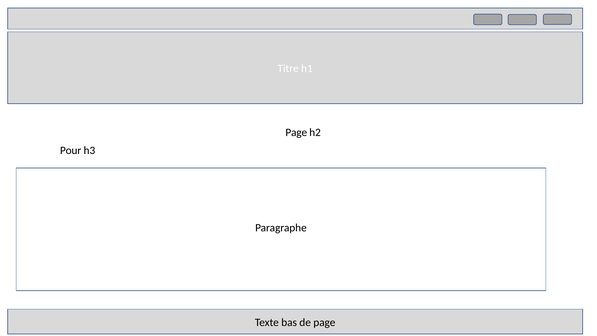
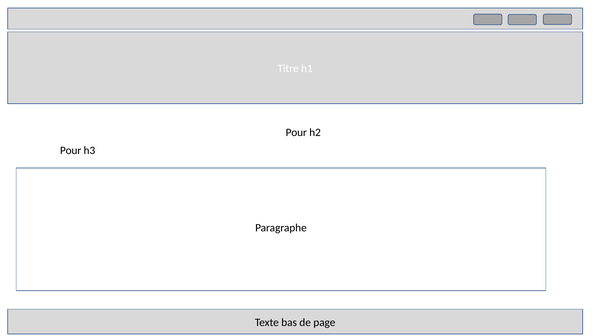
Page: Page -> Pour (296, 132)
